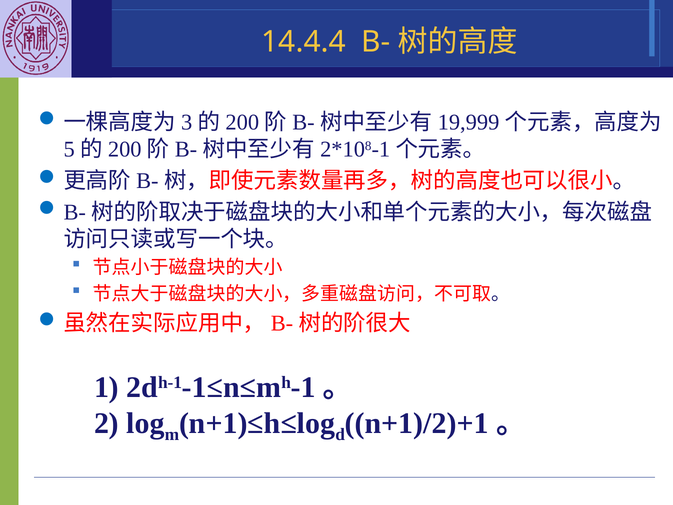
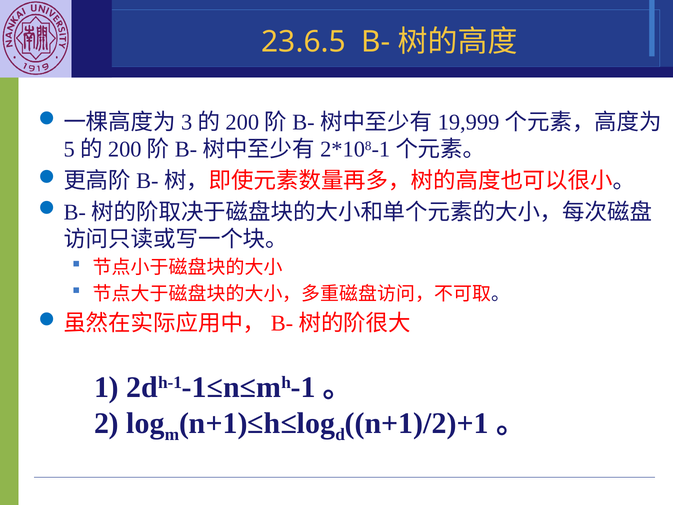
14.4.4: 14.4.4 -> 23.6.5 (304, 42)
